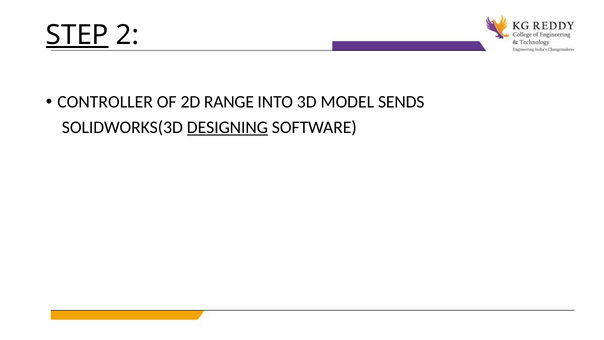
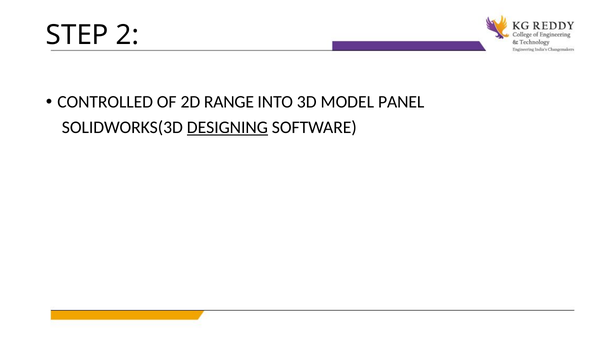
STEP underline: present -> none (77, 35)
CONTROLLER: CONTROLLER -> CONTROLLED (105, 102)
SENDS: SENDS -> PANEL (401, 102)
